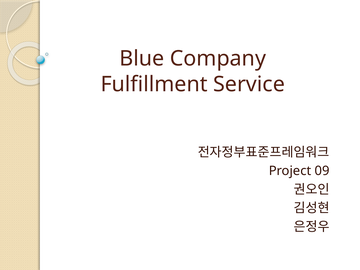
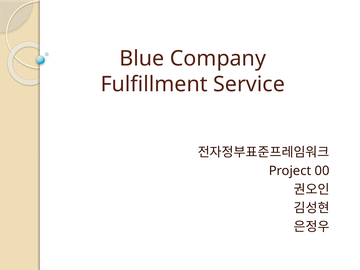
09: 09 -> 00 (322, 171)
